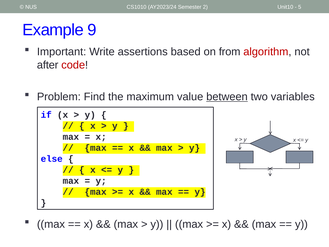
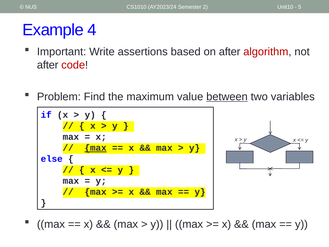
9: 9 -> 4 (92, 30)
on from: from -> after (230, 52)
max underline: none -> present (96, 148)
